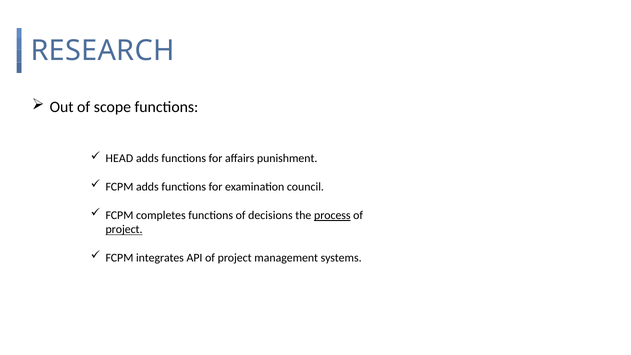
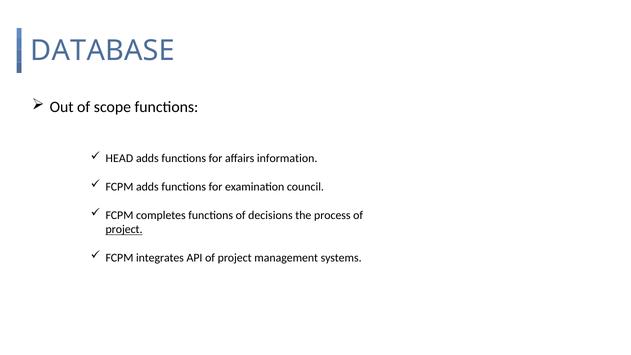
RESEARCH: RESEARCH -> DATABASE (103, 51)
punishment: punishment -> information (287, 159)
process underline: present -> none (332, 215)
